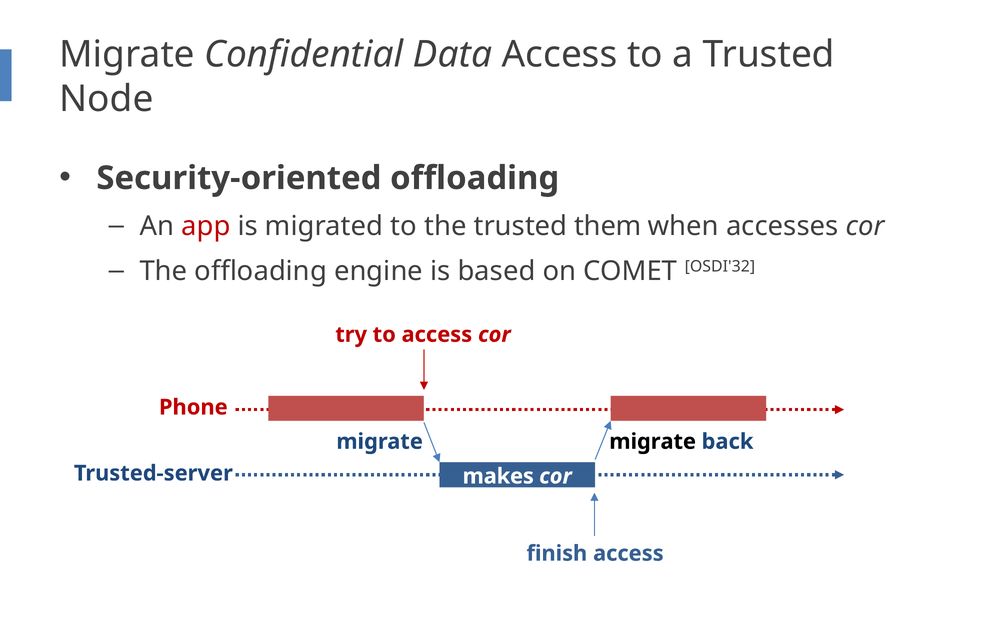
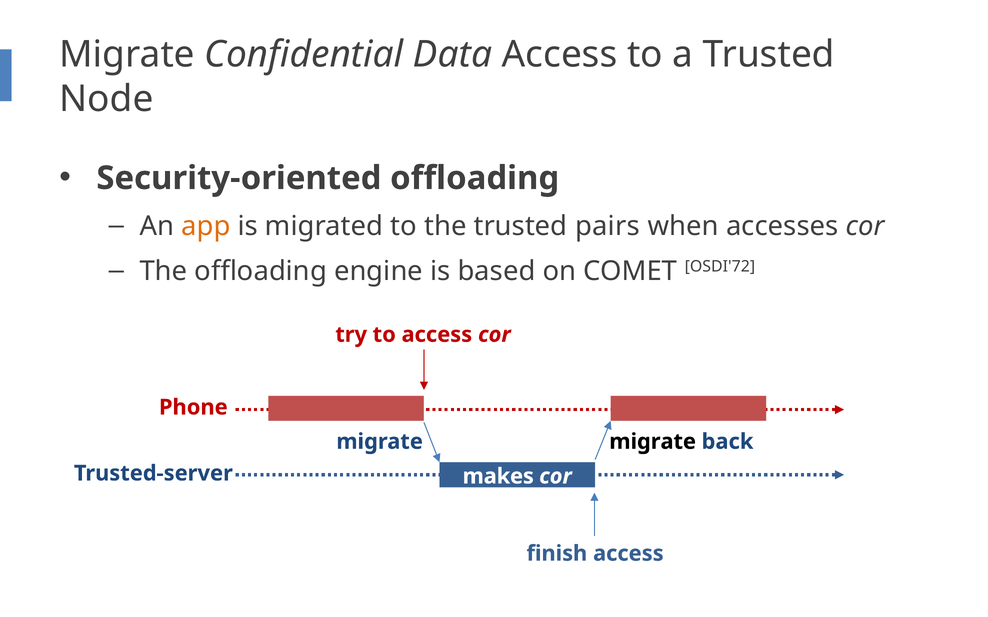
app colour: red -> orange (206, 226)
them: them -> pairs (608, 226)
OSDI'32: OSDI'32 -> OSDI'72 (720, 267)
